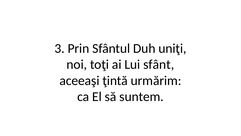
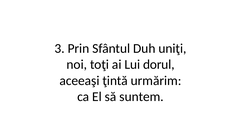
sfânt: sfânt -> dorul (159, 64)
